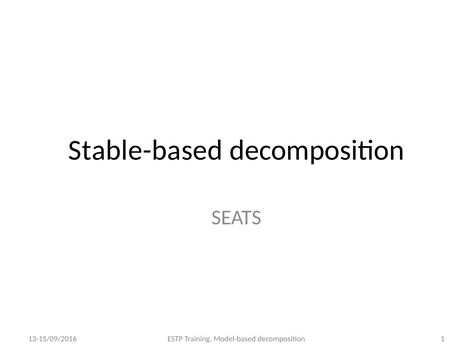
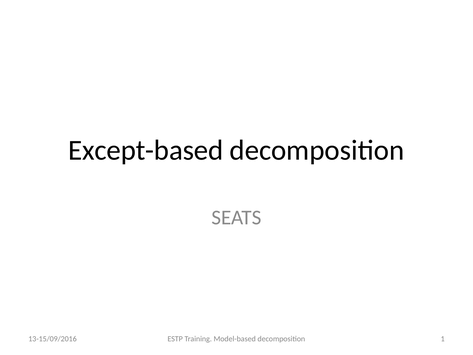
Stable-based: Stable-based -> Except-based (146, 150)
